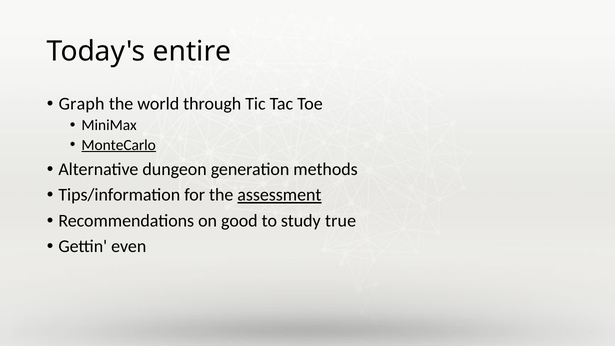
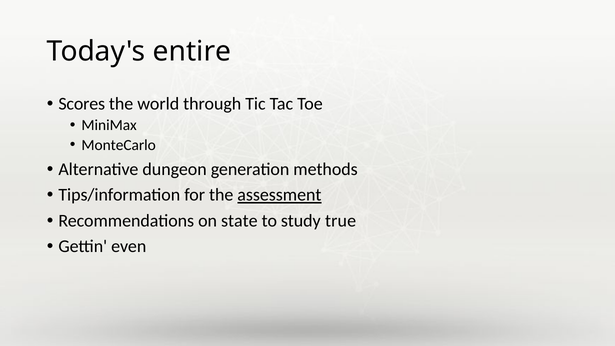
Graph: Graph -> Scores (82, 104)
MonteCarlo underline: present -> none (119, 145)
good: good -> state (239, 221)
